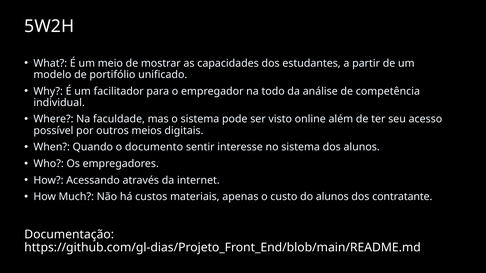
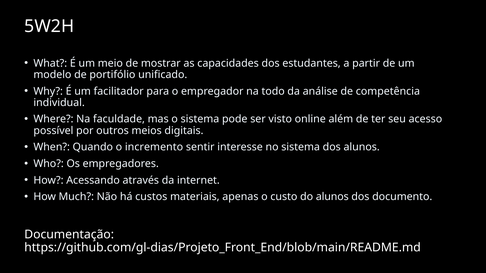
documento: documento -> incremento (154, 147)
contratante: contratante -> documento (402, 197)
